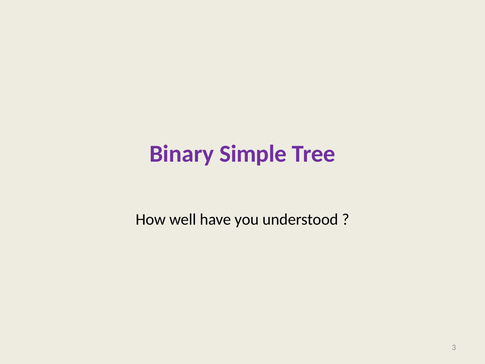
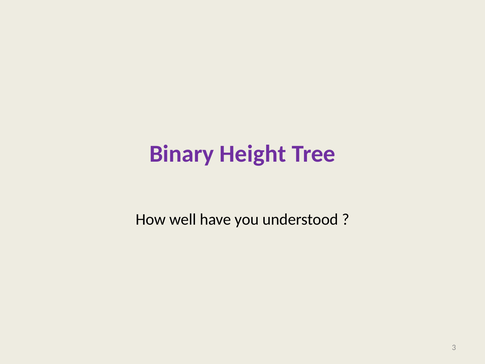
Simple: Simple -> Height (253, 154)
